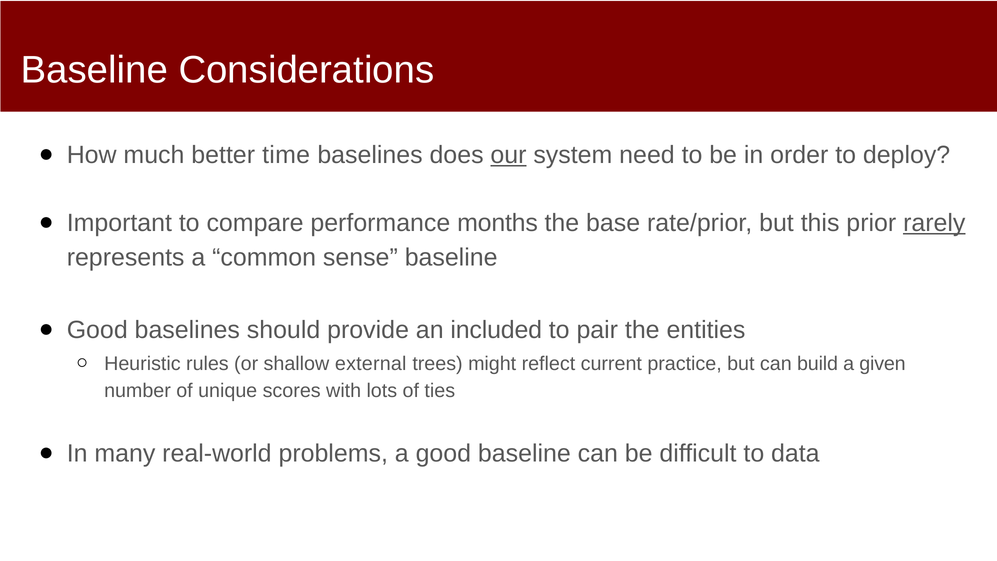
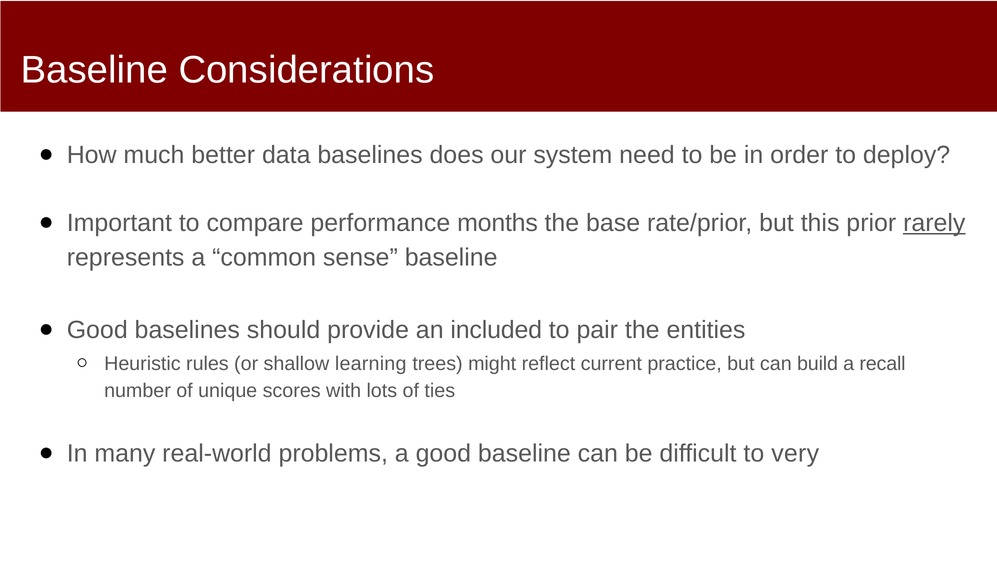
time: time -> data (286, 155)
our underline: present -> none (508, 155)
external: external -> learning (371, 363)
given: given -> recall (883, 363)
data: data -> very (795, 453)
